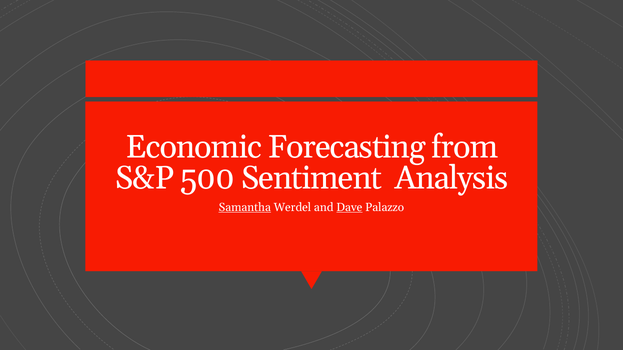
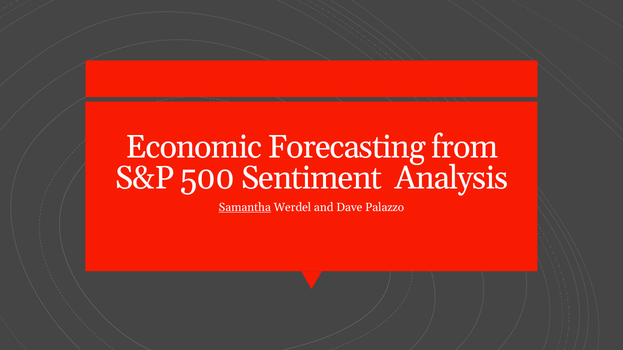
Dave underline: present -> none (349, 207)
